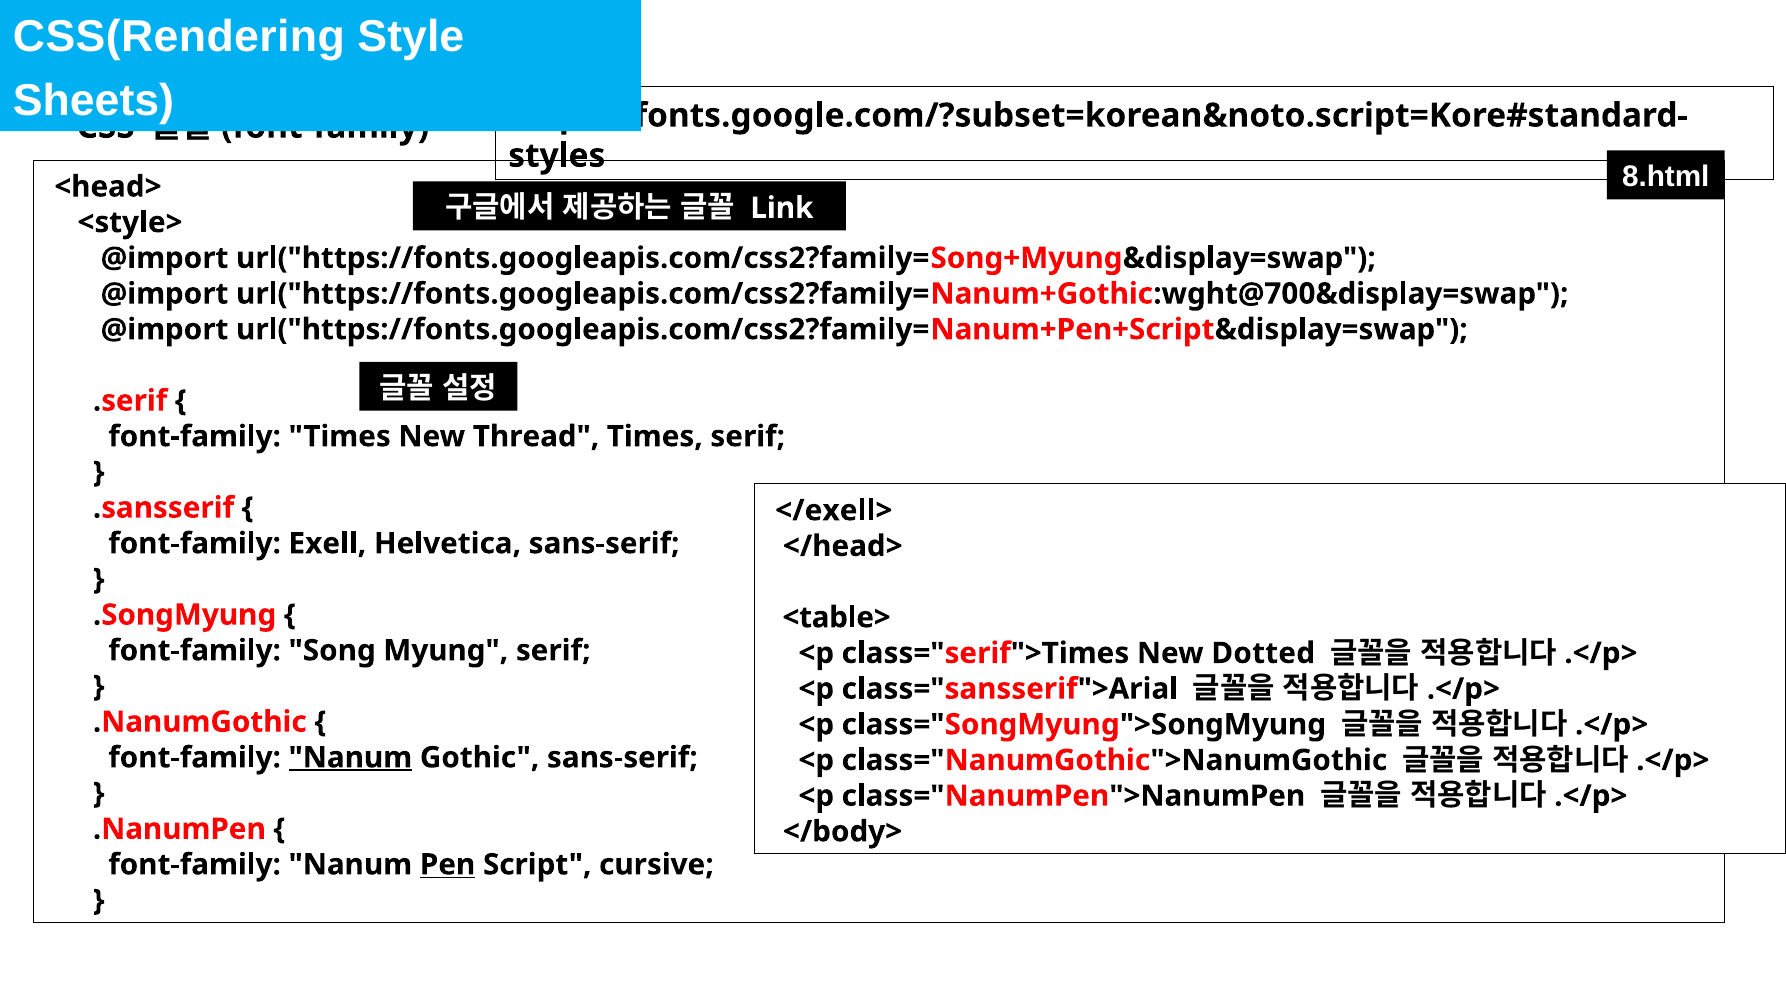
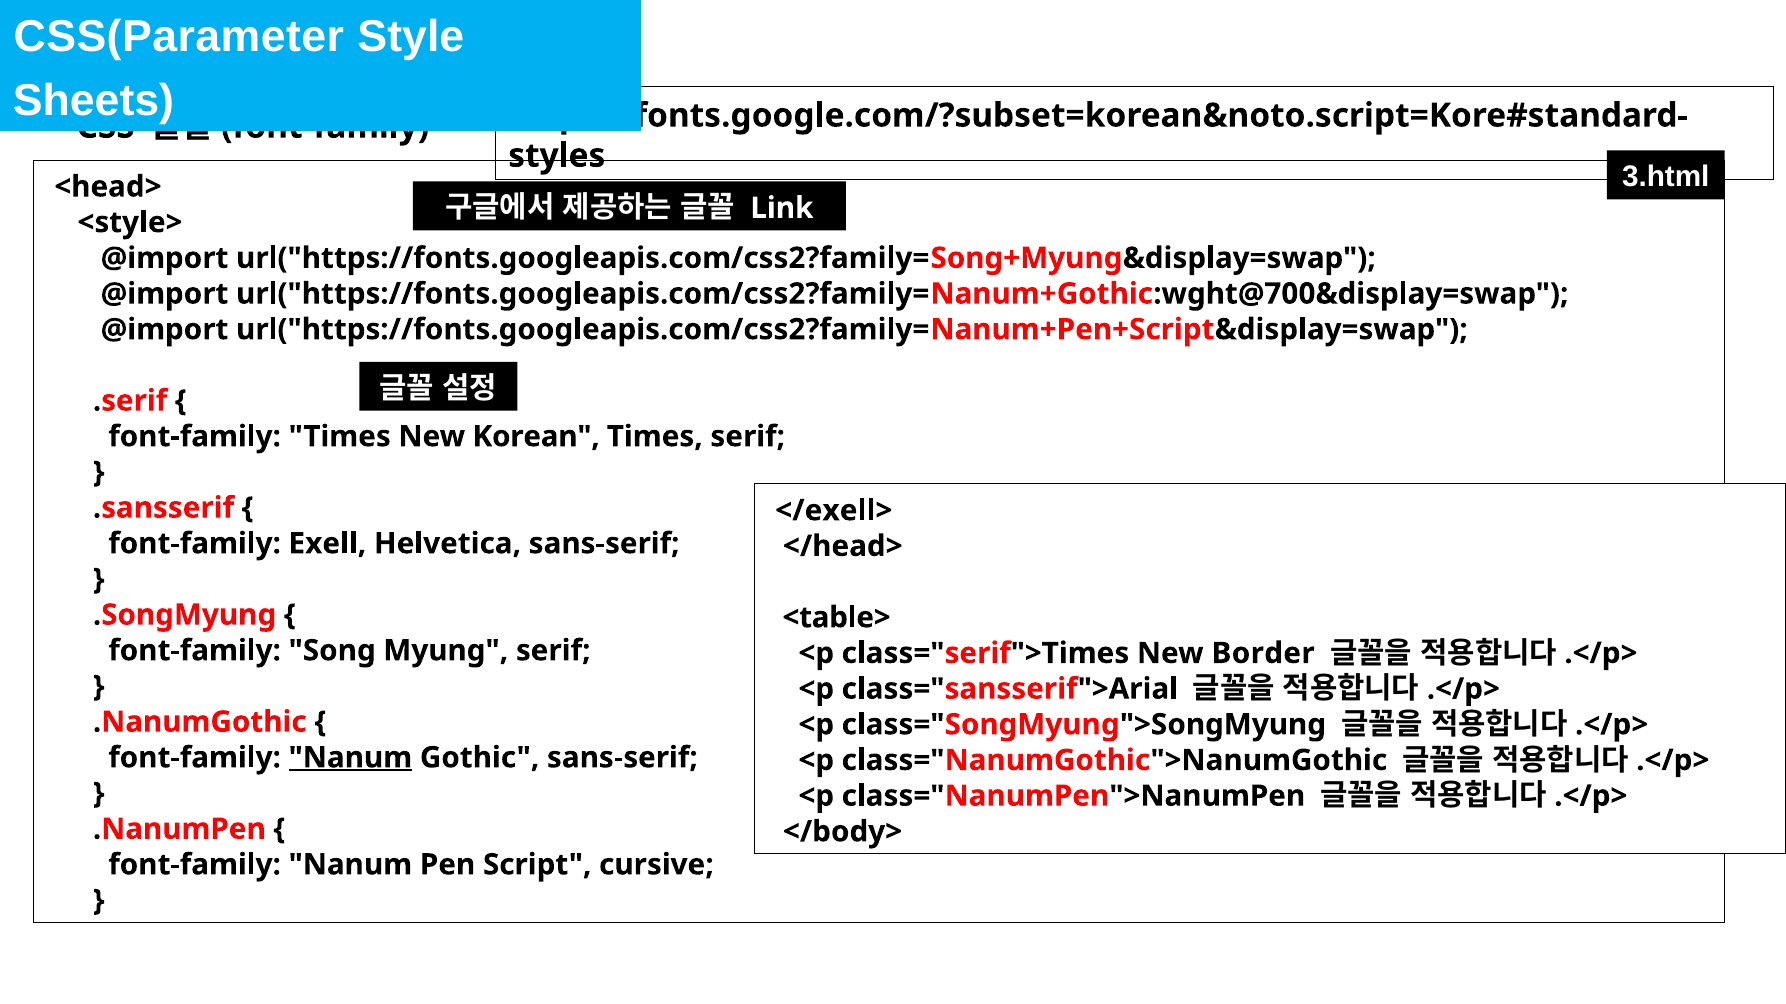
CSS(Rendering: CSS(Rendering -> CSS(Parameter (179, 37)
8.html: 8.html -> 3.html (1666, 177)
Thread: Thread -> Korean (536, 437)
Dotted: Dotted -> Border (1263, 654)
Pen underline: present -> none (448, 865)
